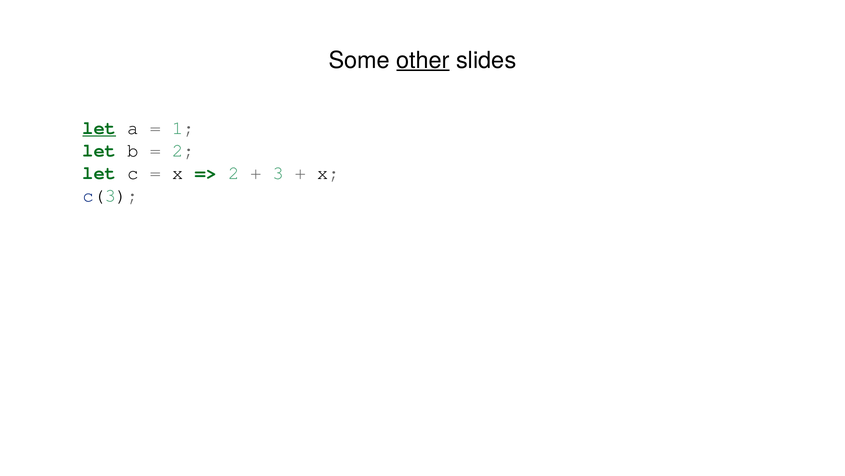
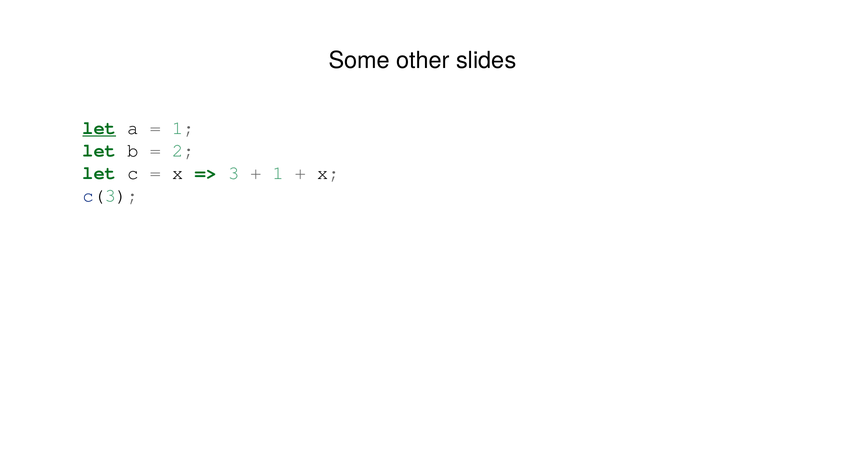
other underline: present -> none (423, 60)
2: 2 -> 3 (234, 173)
3: 3 -> 1 (278, 173)
